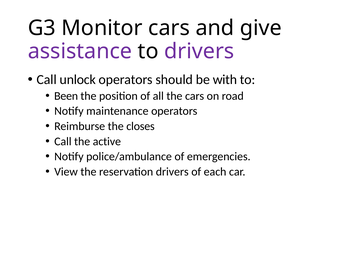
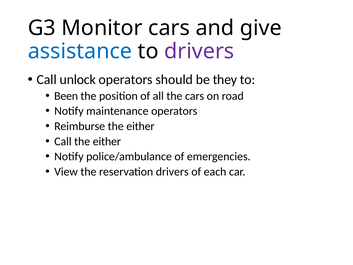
assistance colour: purple -> blue (80, 51)
with: with -> they (225, 80)
Reimburse the closes: closes -> either (140, 126)
Call the active: active -> either (107, 141)
